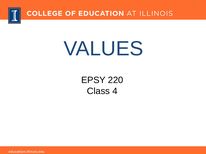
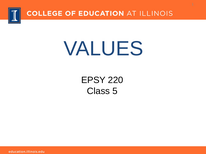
4: 4 -> 5 (115, 91)
